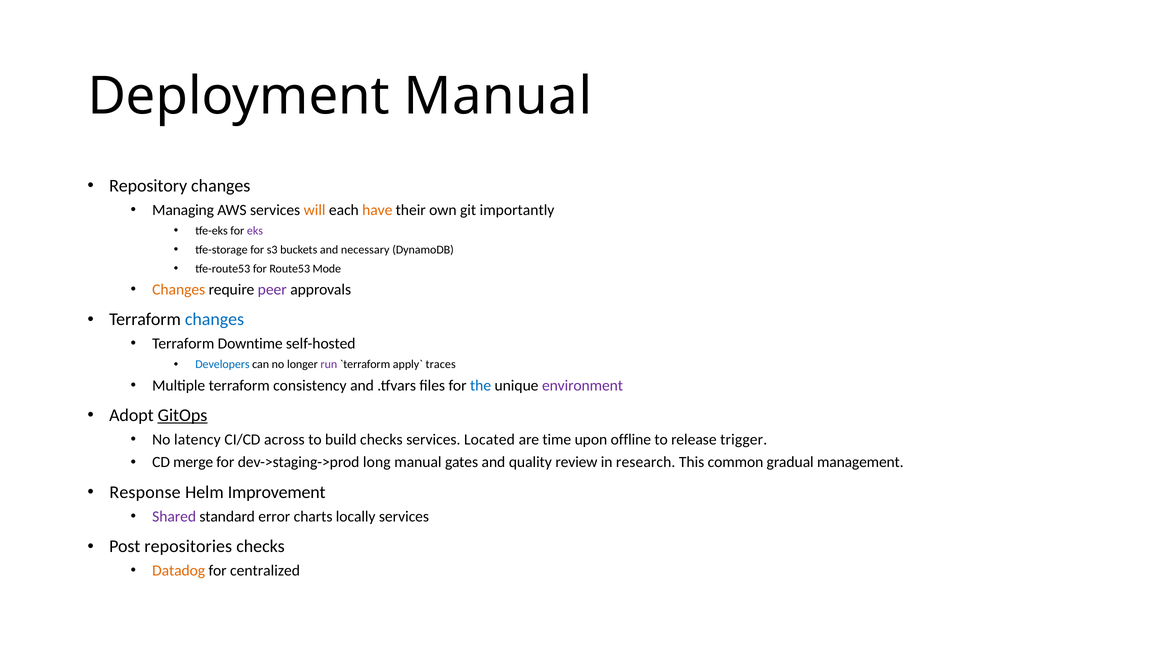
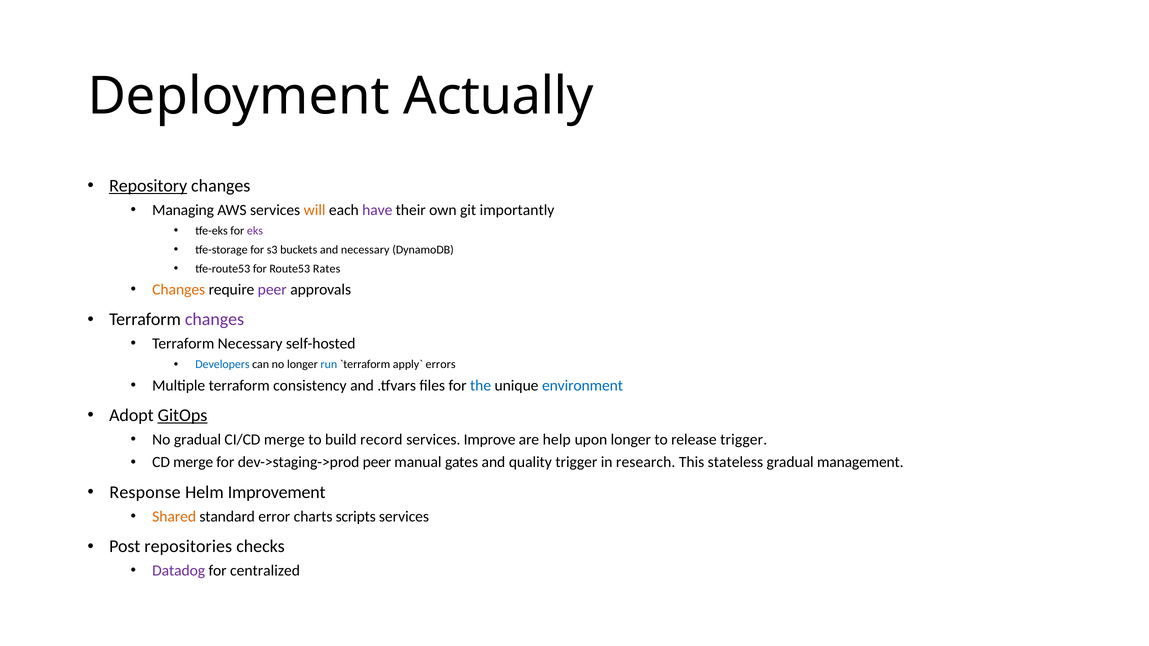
Deployment Manual: Manual -> Actually (499, 97)
Repository underline: none -> present (148, 186)
have colour: orange -> purple (377, 210)
Mode: Mode -> Rates (327, 269)
changes colour: blue -> purple (215, 320)
Terraform Downtime: Downtime -> Necessary (250, 344)
run colour: purple -> blue (329, 365)
traces: traces -> errors (441, 365)
environment colour: purple -> blue (582, 386)
No latency: latency -> gradual (197, 440)
CI/CD across: across -> merge (284, 440)
build checks: checks -> record (381, 440)
Located: Located -> Improve (490, 440)
time: time -> help (557, 440)
upon offline: offline -> longer (631, 440)
dev->staging->prod long: long -> peer (377, 463)
quality review: review -> trigger (576, 463)
common: common -> stateless (735, 463)
Shared colour: purple -> orange (174, 517)
locally: locally -> scripts (356, 517)
Datadog colour: orange -> purple (179, 571)
